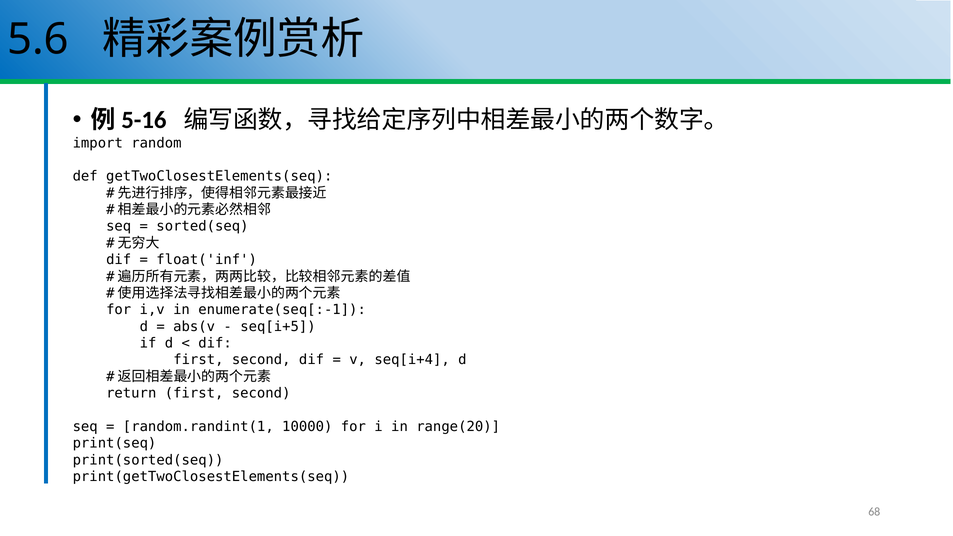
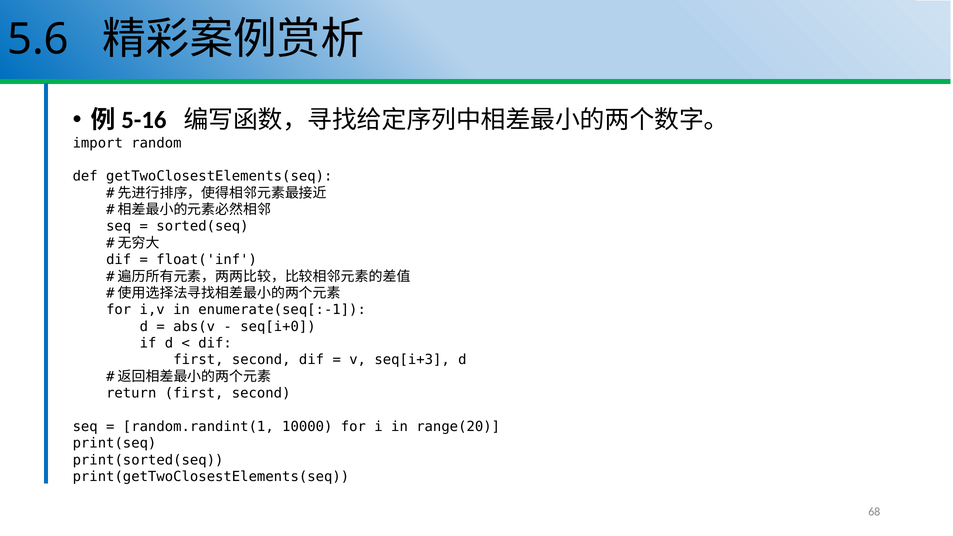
seq[i+5: seq[i+5 -> seq[i+0 (278, 327)
seq[i+4: seq[i+4 -> seq[i+3 (412, 360)
